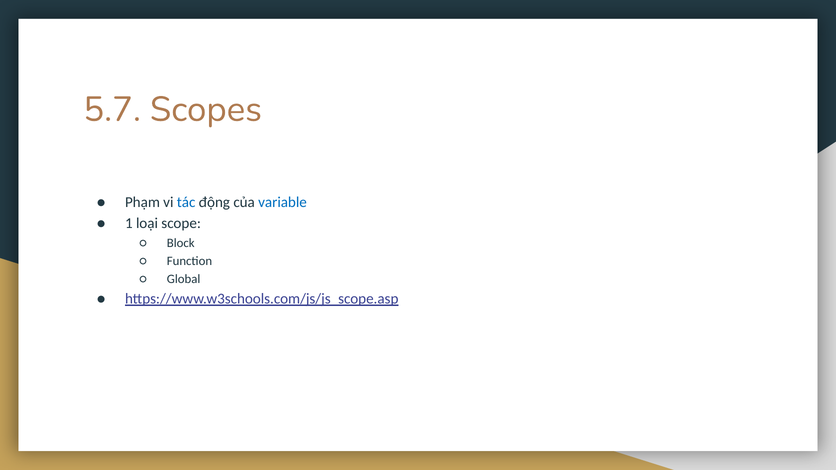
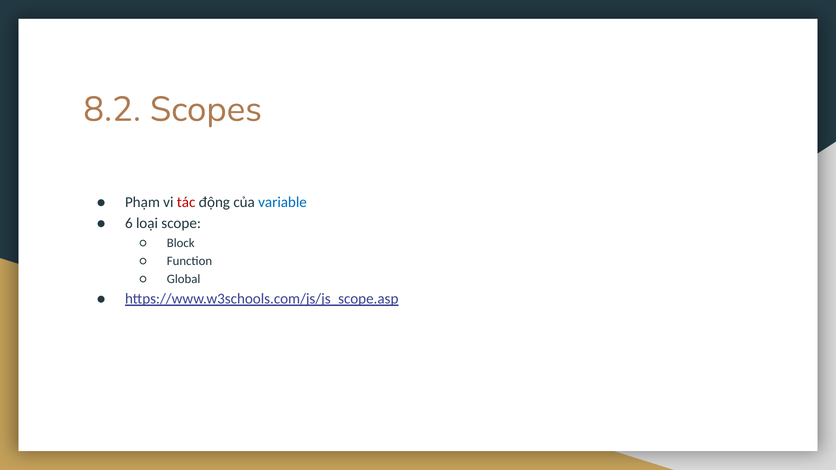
5.7: 5.7 -> 8.2 (112, 109)
tác colour: blue -> red (186, 202)
1: 1 -> 6 (129, 224)
